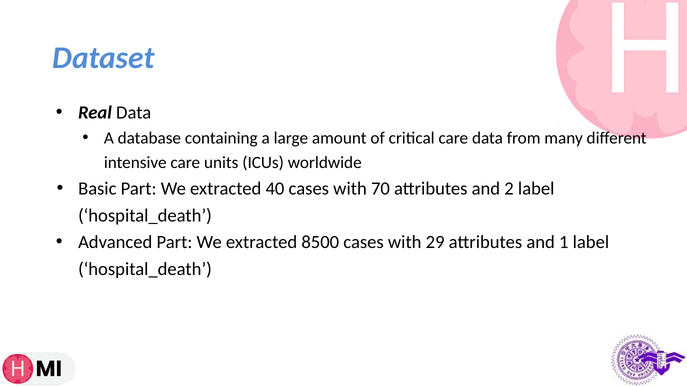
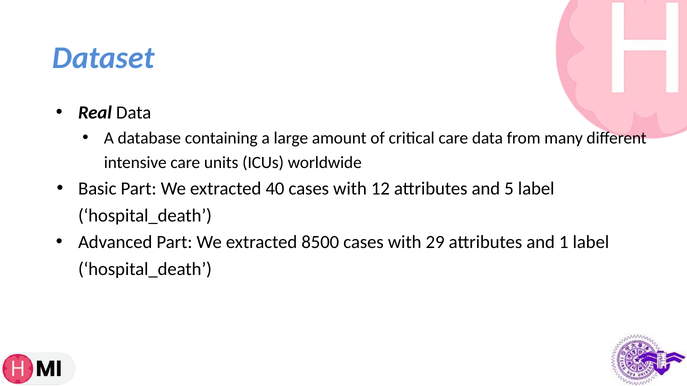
70: 70 -> 12 (380, 189)
2: 2 -> 5 (509, 189)
